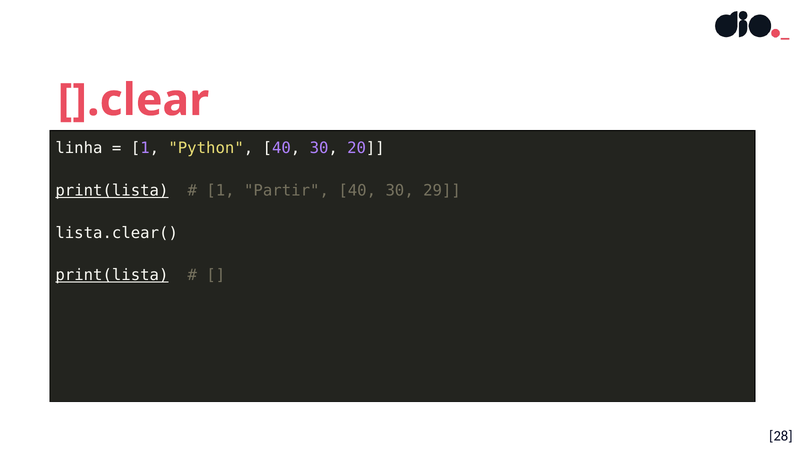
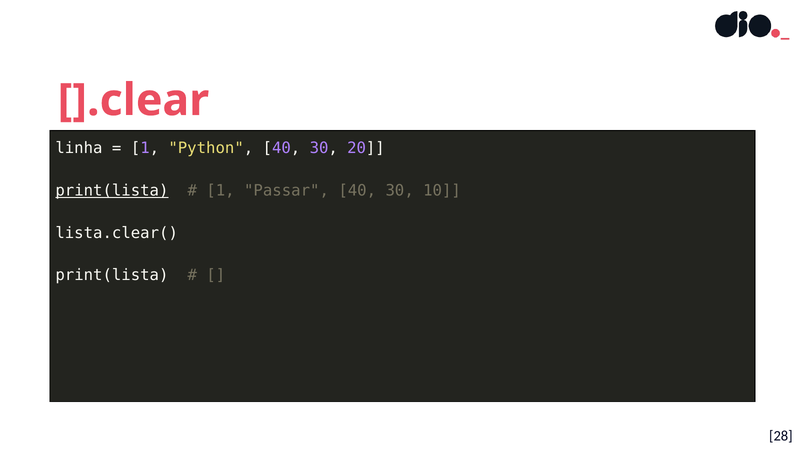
Partir: Partir -> Passar (286, 190)
29: 29 -> 10 (442, 190)
print(lista underline: present -> none (112, 275)
